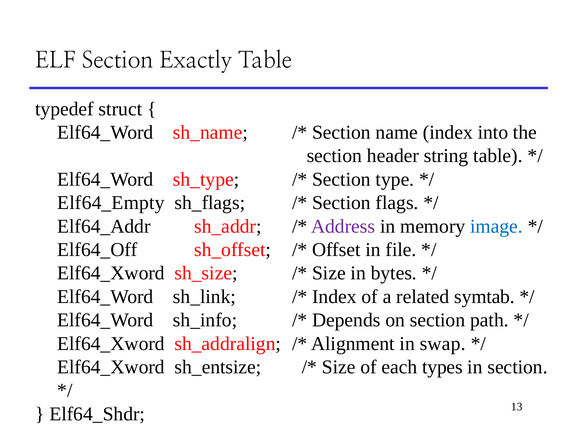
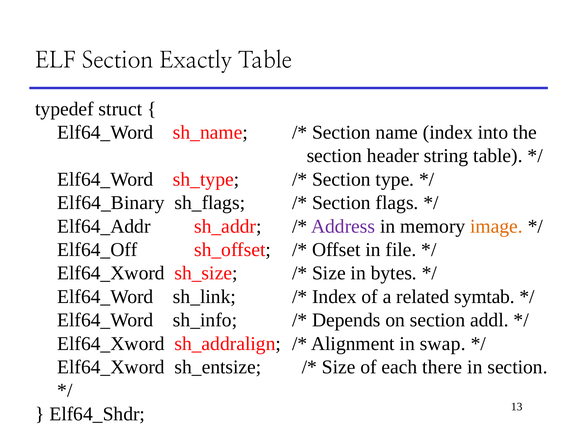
Elf64_Empty: Elf64_Empty -> Elf64_Binary (111, 203)
image colour: blue -> orange (497, 226)
path: path -> addl (489, 320)
types: types -> there (442, 367)
